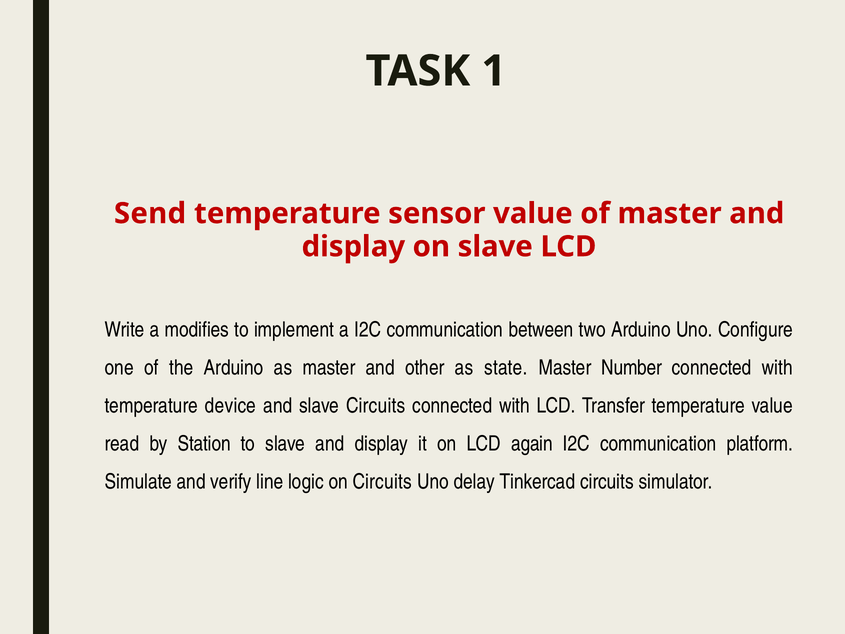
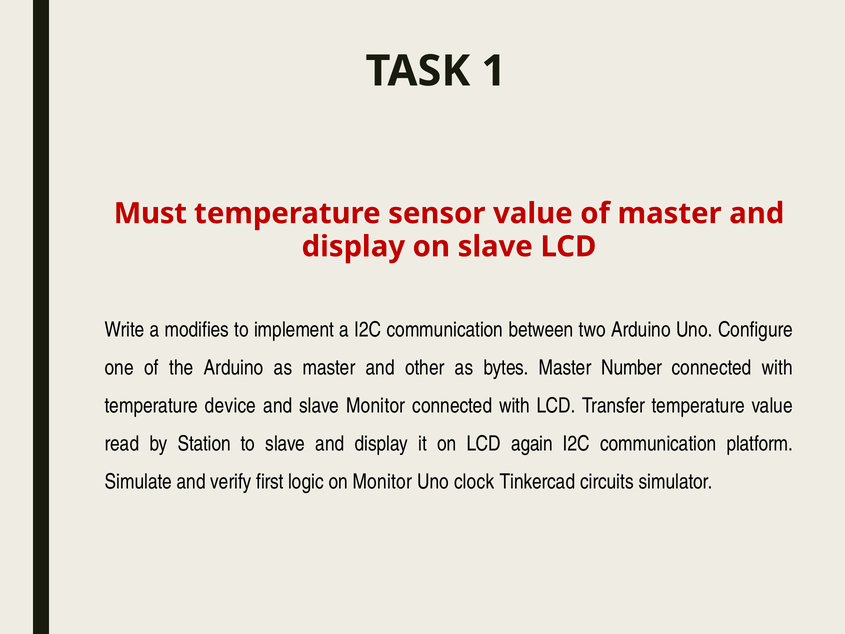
Send: Send -> Must (150, 213)
state: state -> bytes (506, 368)
slave Circuits: Circuits -> Monitor (376, 406)
line: line -> first (270, 482)
on Circuits: Circuits -> Monitor (382, 482)
delay: delay -> clock (474, 482)
